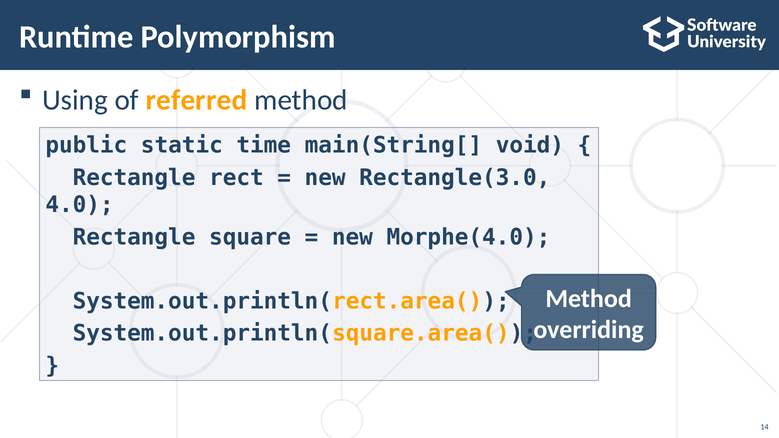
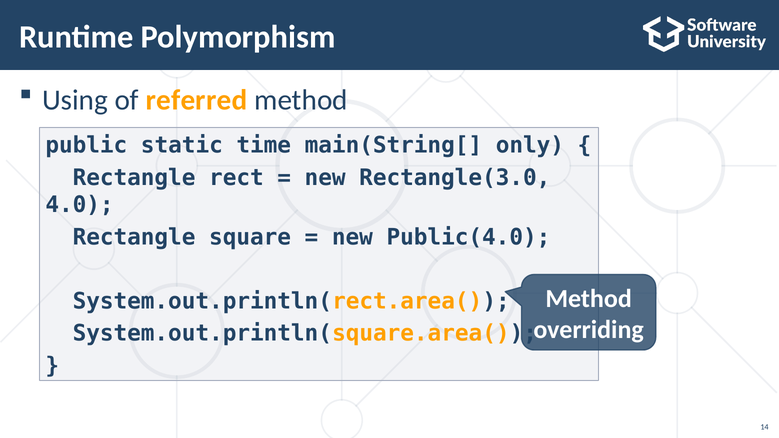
void: void -> only (530, 146)
Morphe(4.0: Morphe(4.0 -> Public(4.0 (468, 237)
